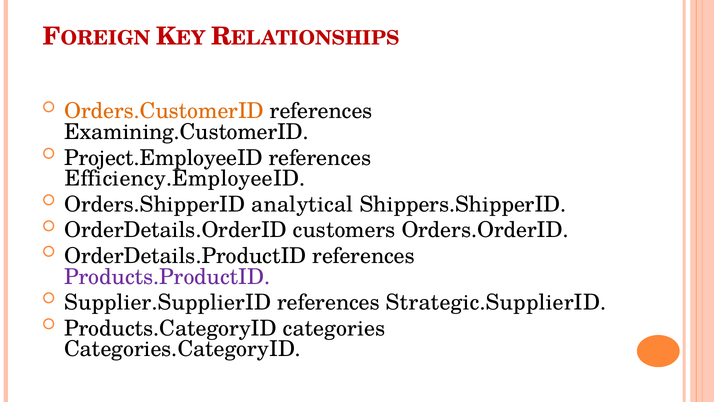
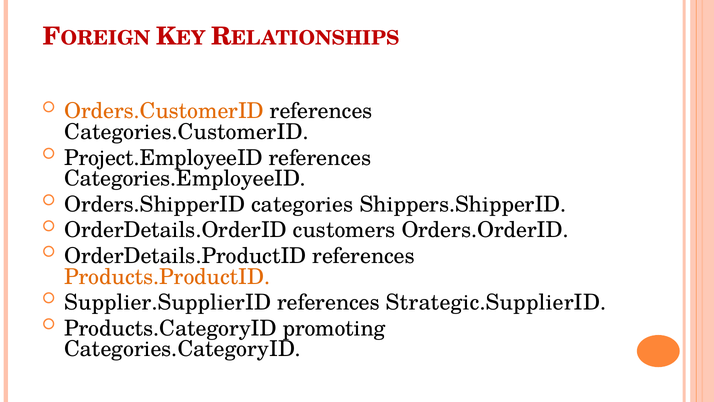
Examining.CustomerID: Examining.CustomerID -> Categories.CustomerID (186, 132)
Efficiency.EmployeeID: Efficiency.EmployeeID -> Categories.EmployeeID (185, 179)
analytical: analytical -> categories (302, 204)
Products.ProductID colour: purple -> orange (167, 277)
categories: categories -> promoting (334, 328)
